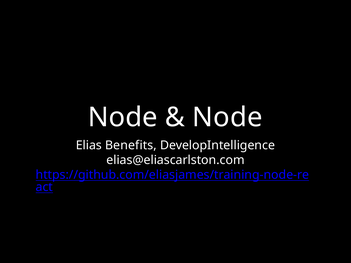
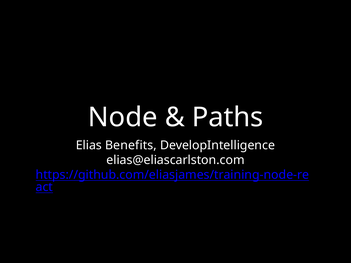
Node: Node -> Paths (228, 117)
